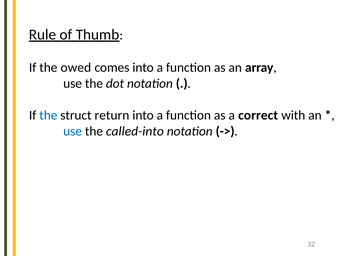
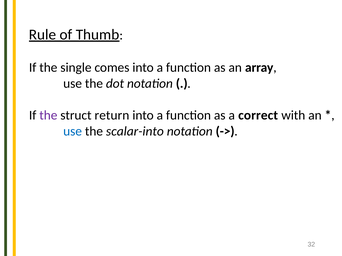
owed: owed -> single (76, 68)
the colour: blue -> purple (48, 116)
called-into: called-into -> scalar-into (135, 131)
